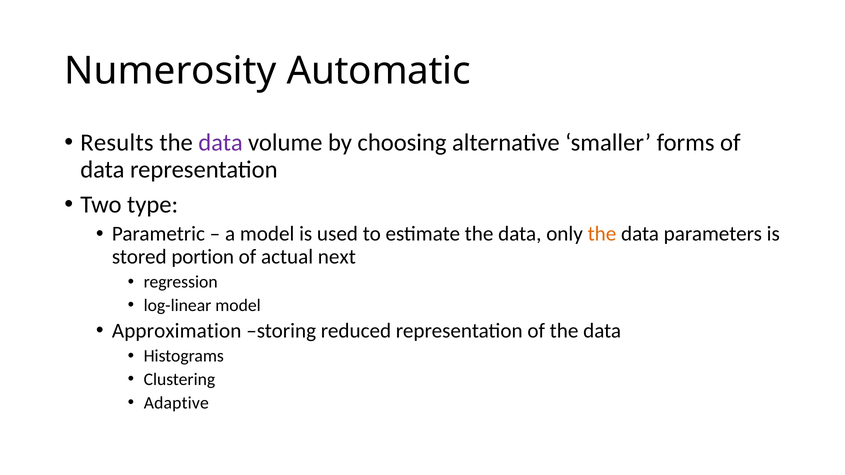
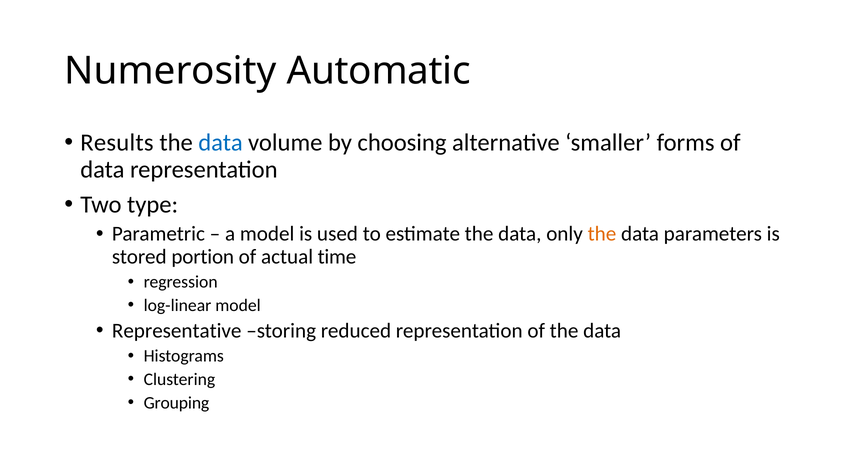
data colour: purple -> blue (221, 143)
next: next -> time (337, 257)
Approximation: Approximation -> Representative (177, 331)
Adaptive: Adaptive -> Grouping (176, 403)
